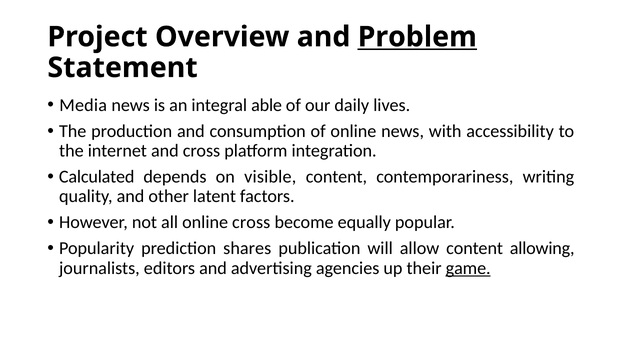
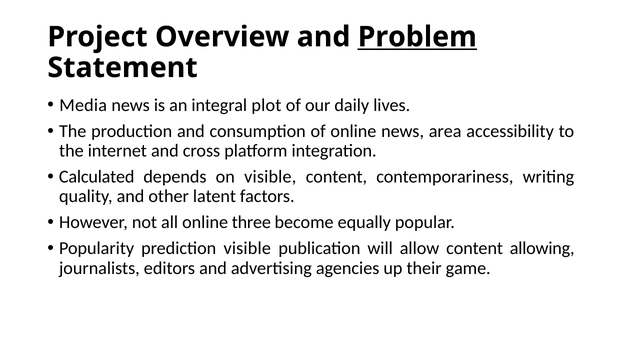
able: able -> plot (266, 105)
with: with -> area (445, 131)
online cross: cross -> three (251, 222)
prediction shares: shares -> visible (247, 248)
game underline: present -> none (468, 268)
